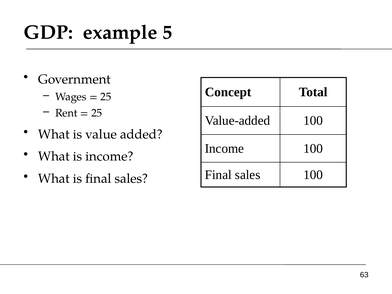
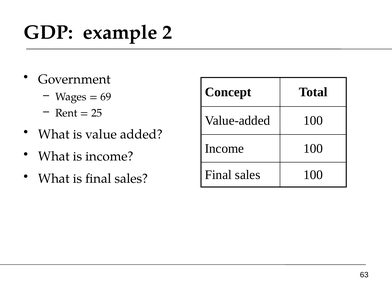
5: 5 -> 2 (167, 32)
25: 25 -> 69 (106, 97)
